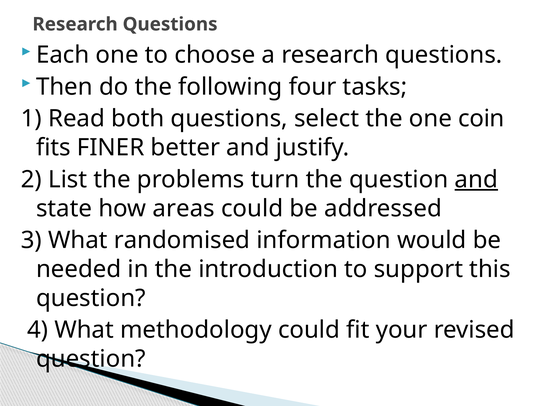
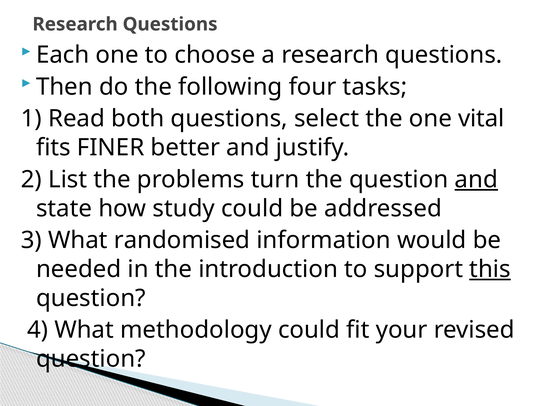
coin: coin -> vital (481, 119)
areas: areas -> study (184, 209)
this underline: none -> present (490, 270)
